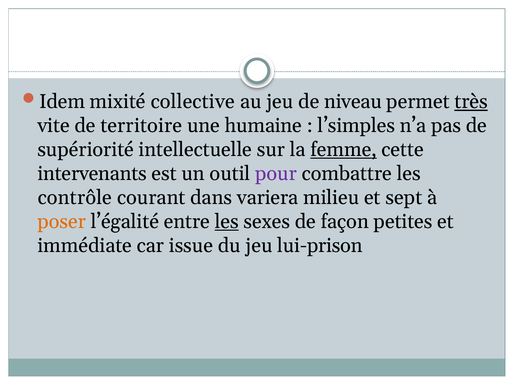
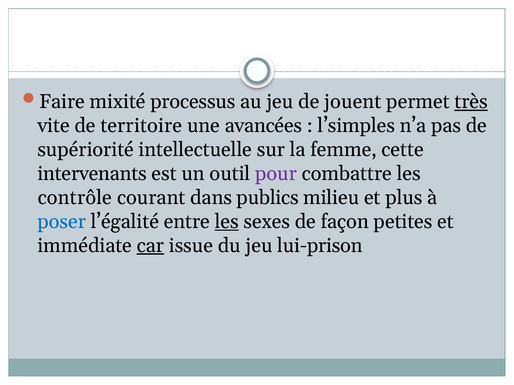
Idem: Idem -> Faire (62, 102)
collective: collective -> processus (193, 102)
niveau: niveau -> jouent (353, 102)
humaine: humaine -> avancées (263, 126)
femme underline: present -> none (344, 150)
variera: variera -> publics (268, 198)
sept: sept -> plus (404, 198)
poser colour: orange -> blue (62, 222)
car underline: none -> present (150, 246)
